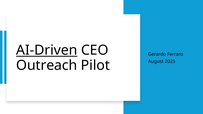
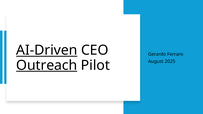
Outreach underline: none -> present (47, 65)
